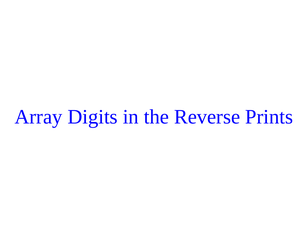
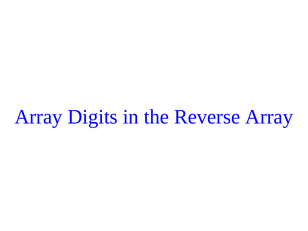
Reverse Prints: Prints -> Array (269, 117)
